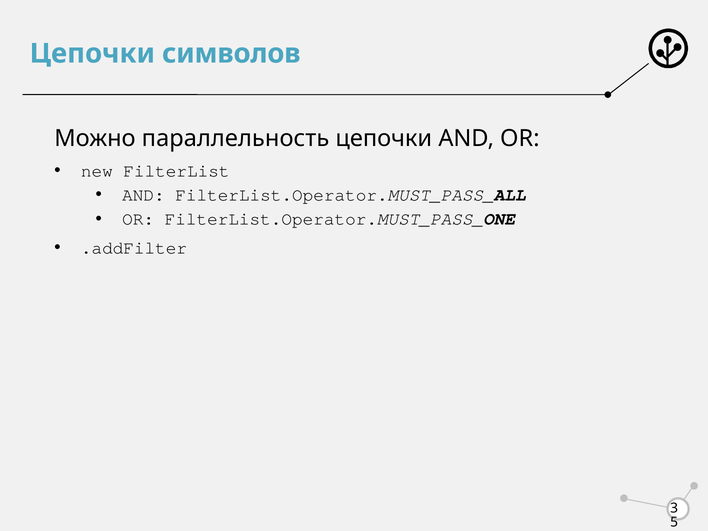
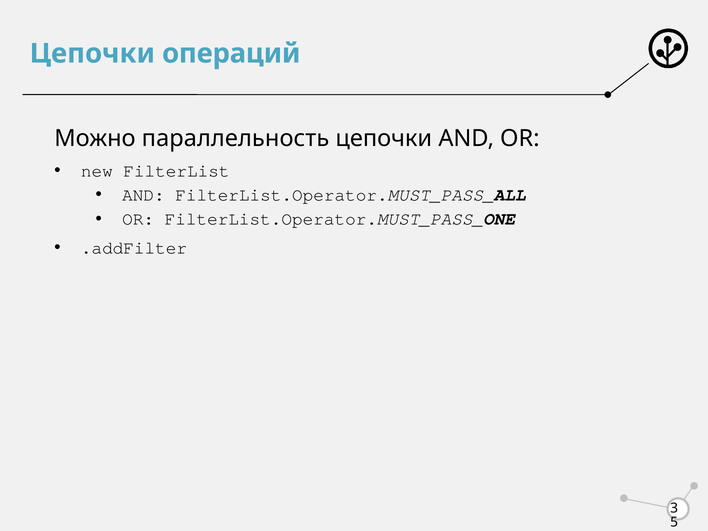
символов: символов -> операций (231, 53)
